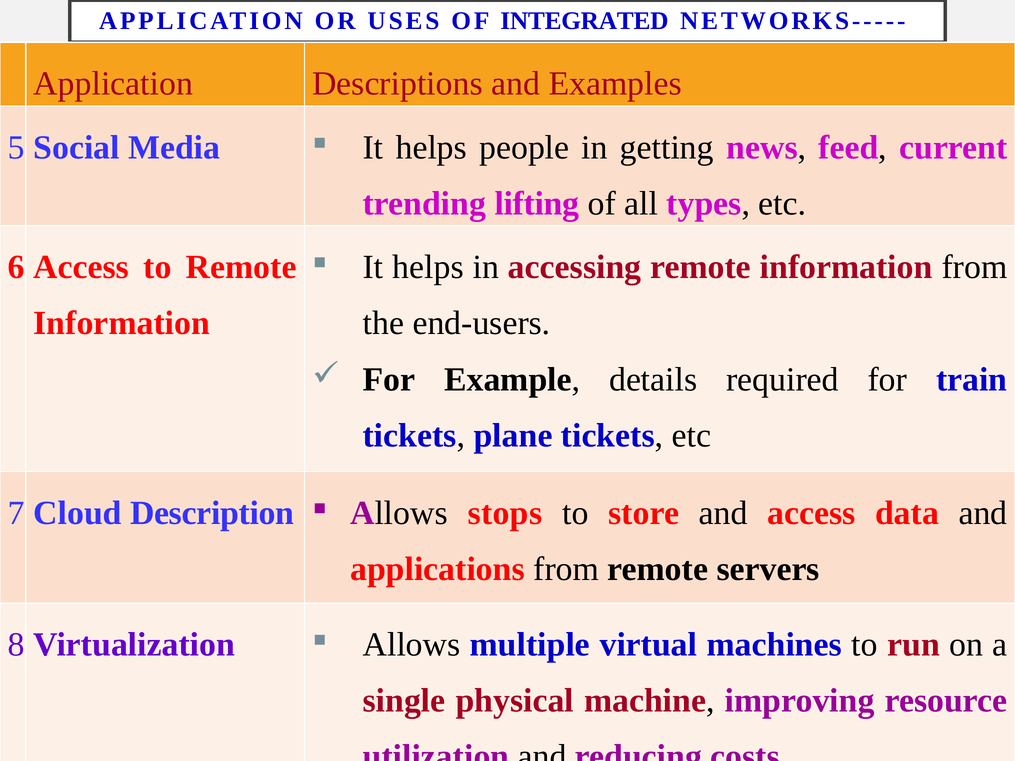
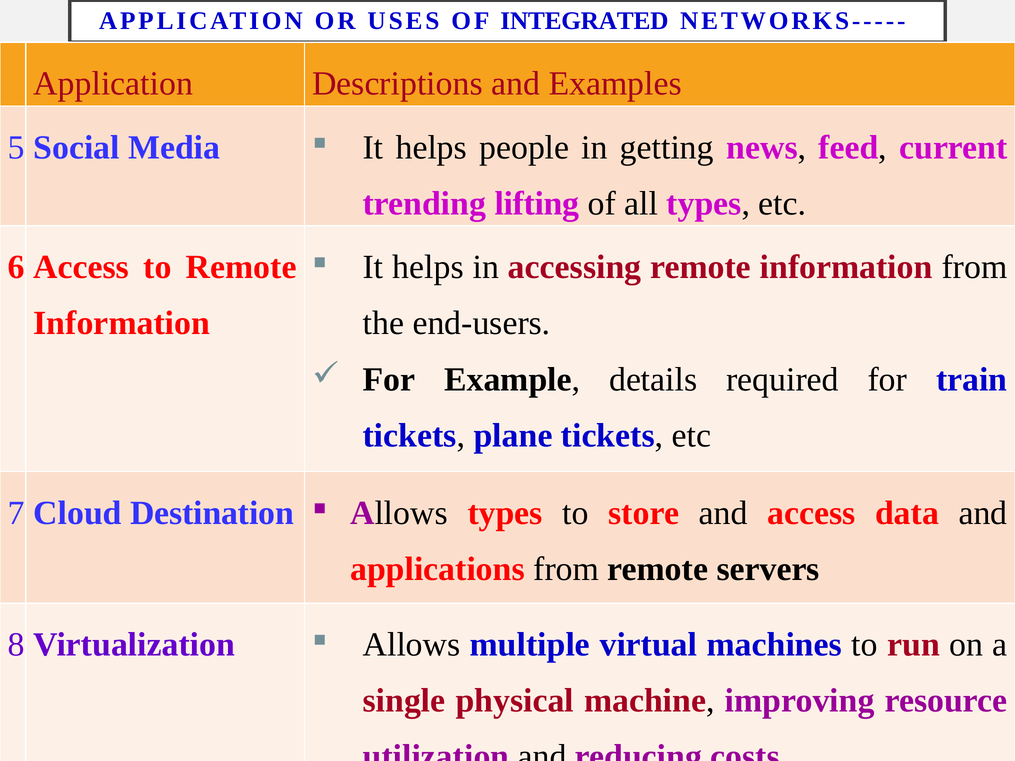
Description: Description -> Destination (212, 513)
Allows stops: stops -> types (505, 513)
